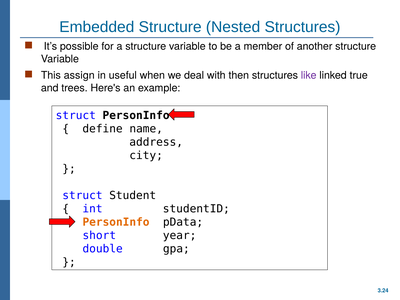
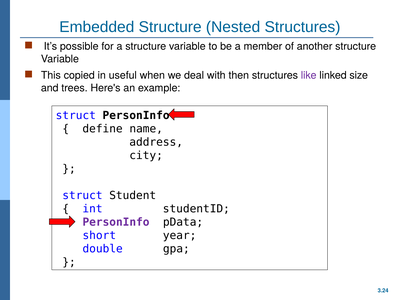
assign: assign -> copied (79, 75)
true: true -> size (359, 75)
PersonInfo colour: orange -> purple (116, 222)
